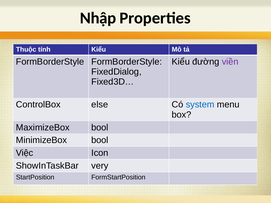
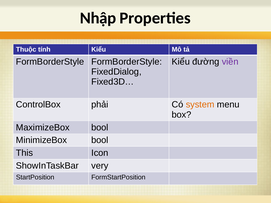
else: else -> phải (100, 105)
system colour: blue -> orange (200, 105)
Việc: Việc -> This (24, 153)
